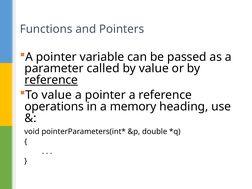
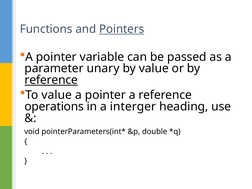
Pointers underline: none -> present (122, 29)
called: called -> unary (103, 68)
memory: memory -> interger (133, 107)
